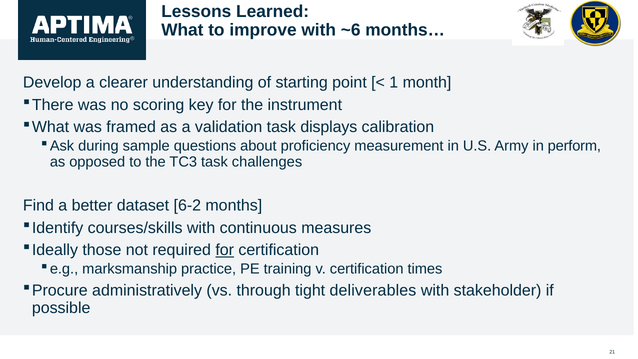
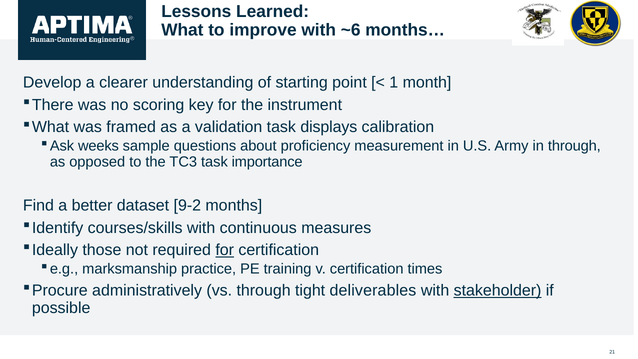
during: during -> weeks (99, 146)
in perform: perform -> through (574, 146)
challenges: challenges -> importance (267, 162)
6-2: 6-2 -> 9-2 (187, 206)
stakeholder underline: none -> present (498, 290)
